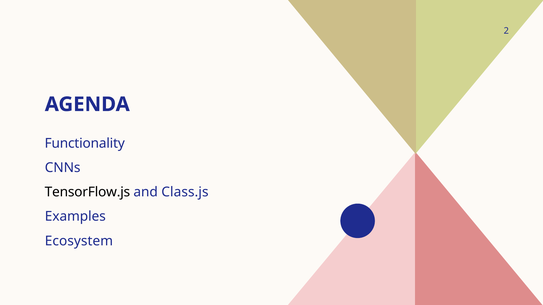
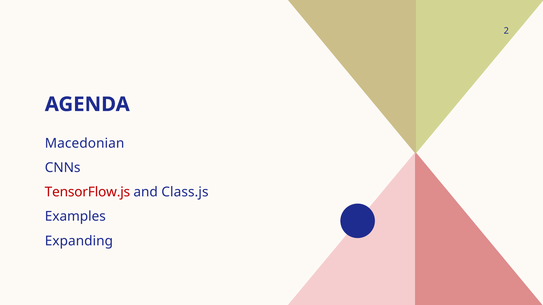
Functionality: Functionality -> Macedonian (85, 143)
TensorFlow.js colour: black -> red (87, 192)
Ecosystem: Ecosystem -> Expanding (79, 241)
